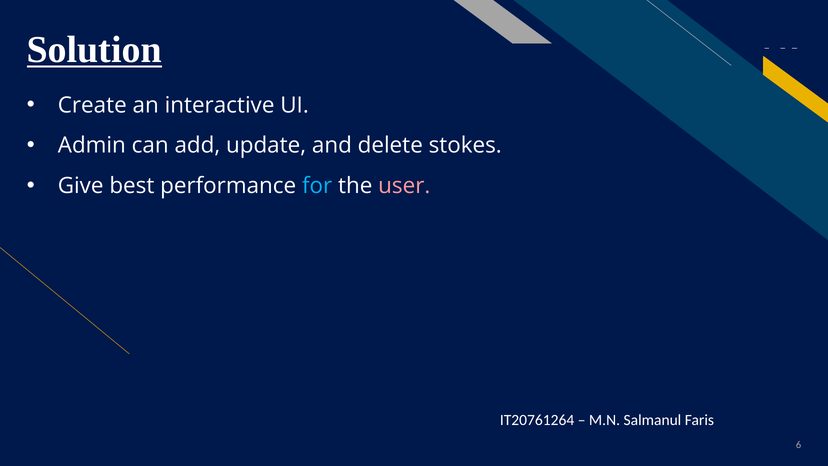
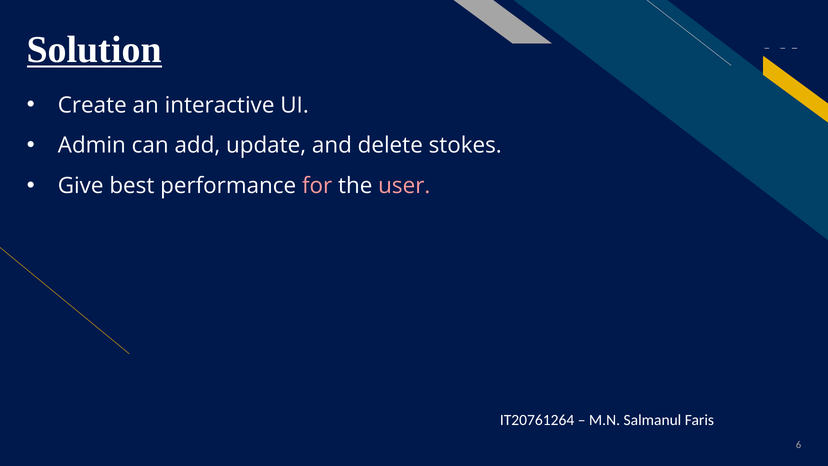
for colour: light blue -> pink (317, 186)
